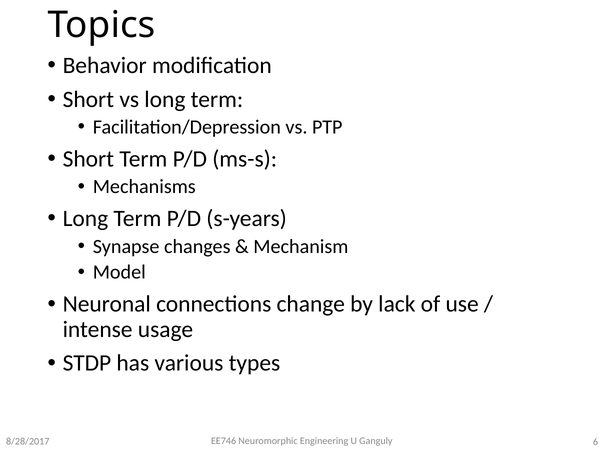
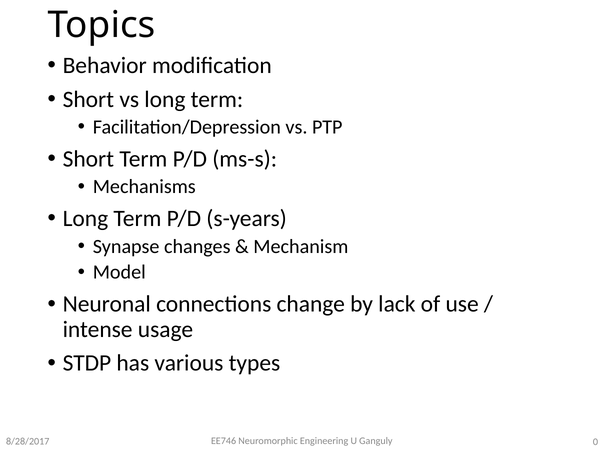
6: 6 -> 0 (595, 442)
